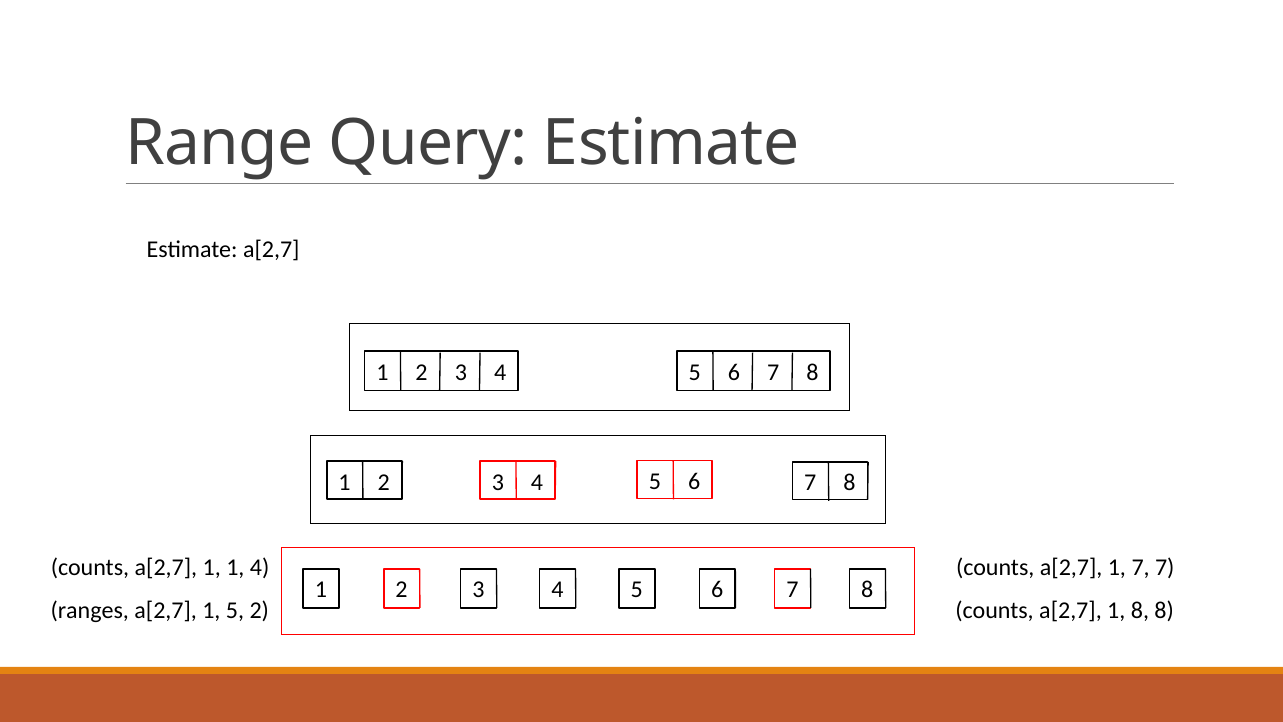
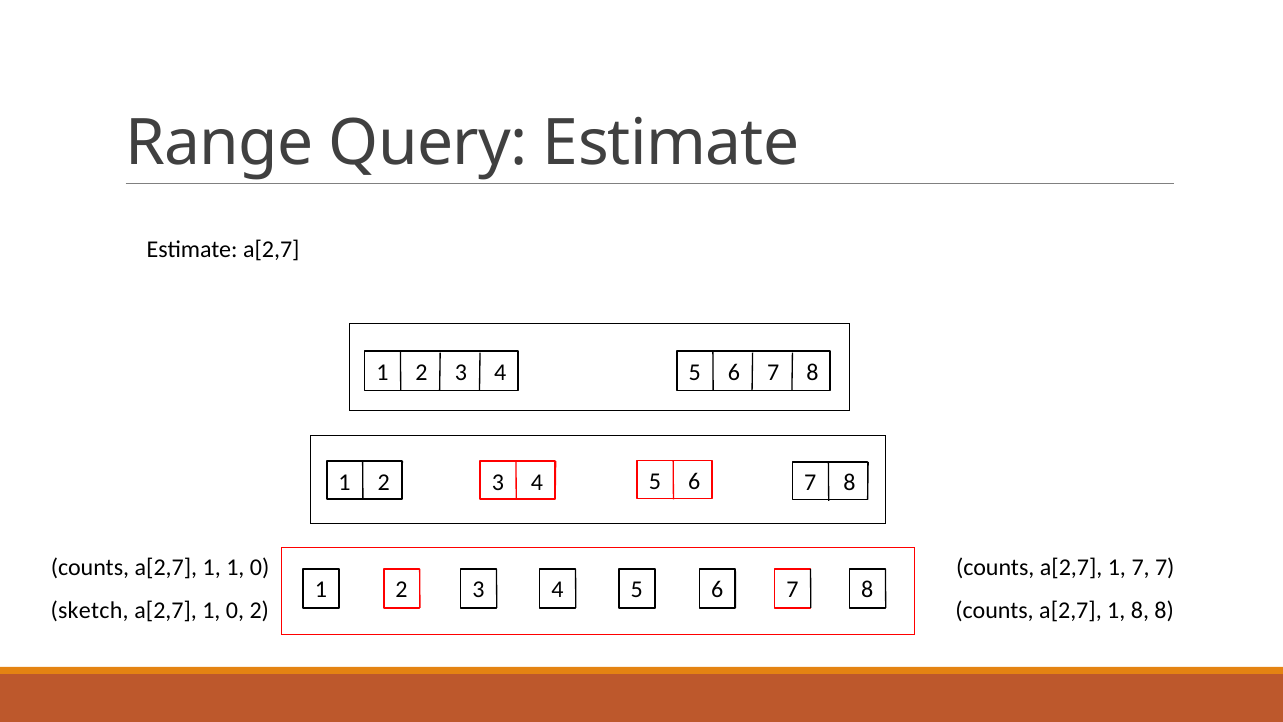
1 1 4: 4 -> 0 (260, 567)
ranges: ranges -> sketch (90, 610)
a[2,7 1 5: 5 -> 0 (235, 610)
